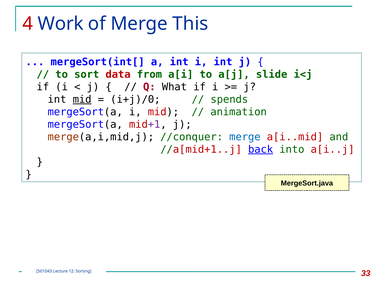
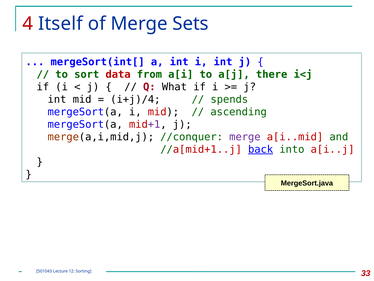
Work: Work -> Itself (60, 24)
This: This -> Sets (191, 24)
slide: slide -> there (272, 74)
mid underline: present -> none (82, 99)
i+j)/0: i+j)/0 -> i+j)/4 (135, 99)
animation: animation -> ascending (239, 112)
merge colour: blue -> purple (245, 137)
